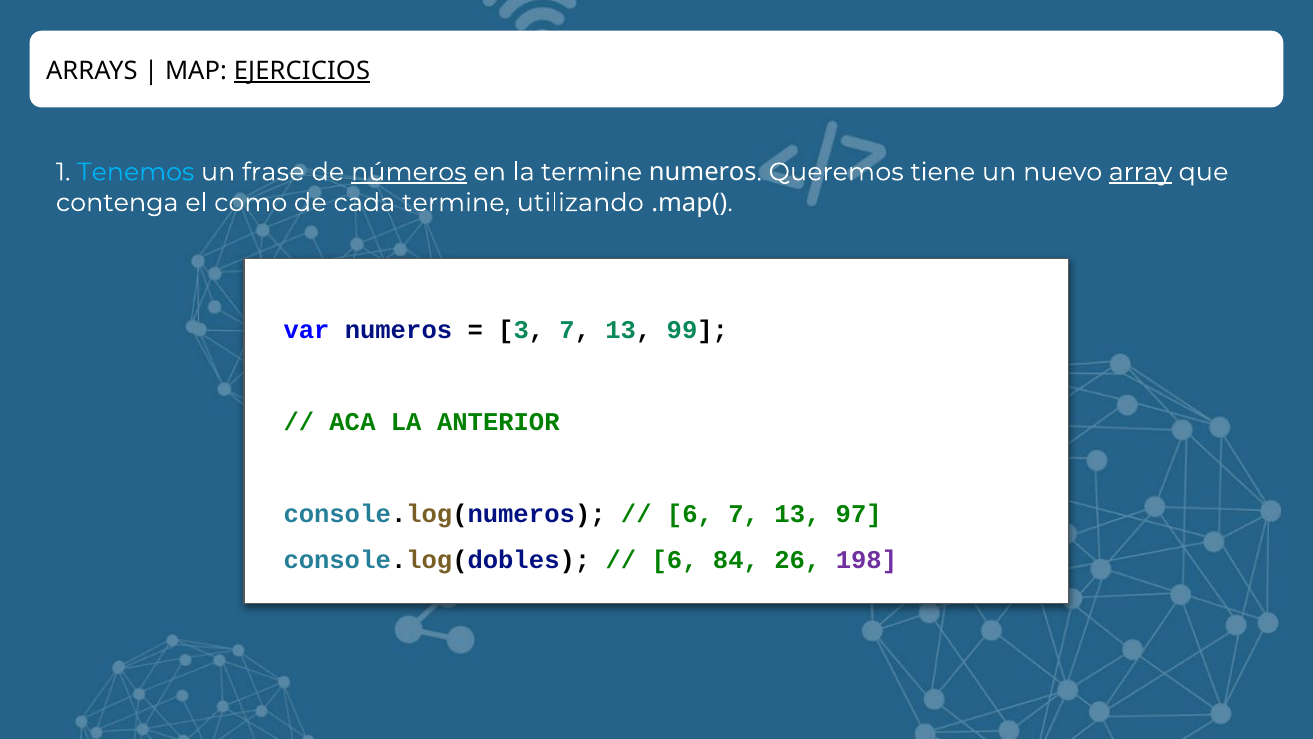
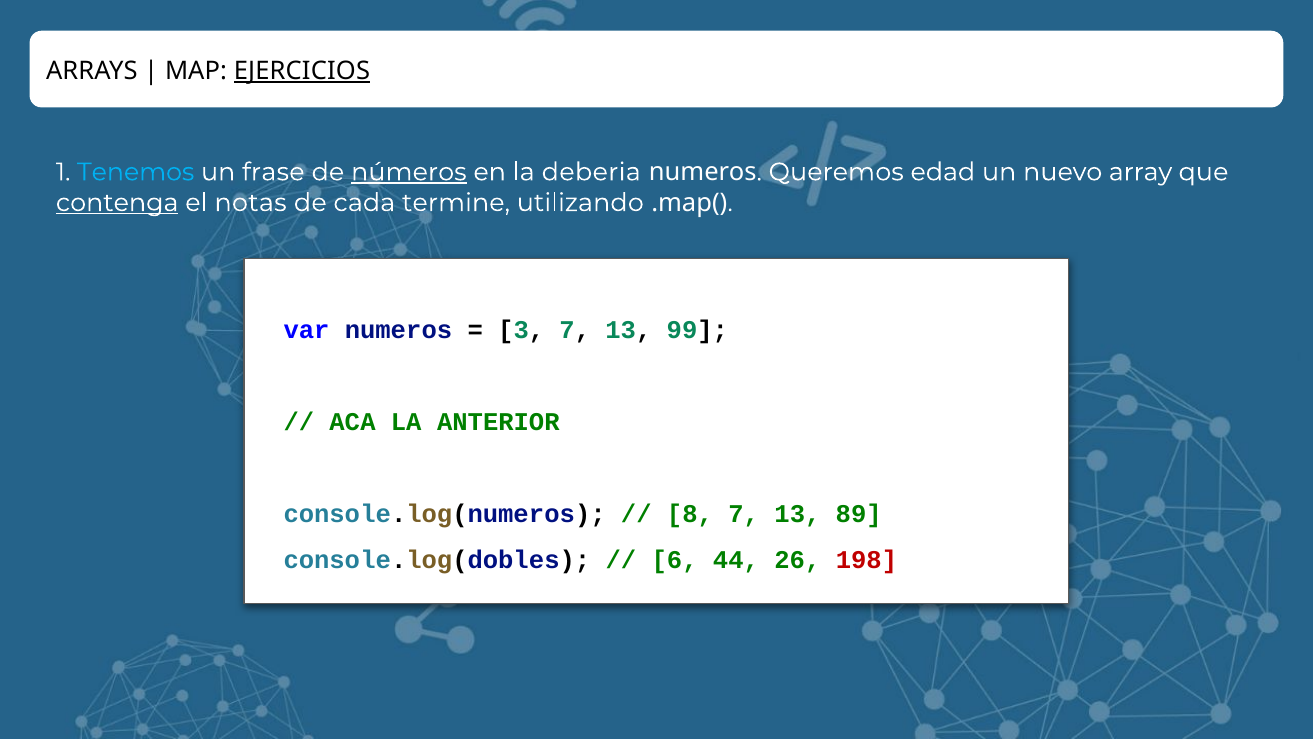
la termine: termine -> deberia (591, 172)
tiene: tiene -> edad (943, 172)
array underline: present -> none (1141, 172)
contenga underline: none -> present (117, 203)
como: como -> notas (251, 203)
6: 6 -> 8 (690, 514)
97: 97 -> 89 (859, 514)
84: 84 -> 44 (736, 560)
198 colour: purple -> red (866, 560)
